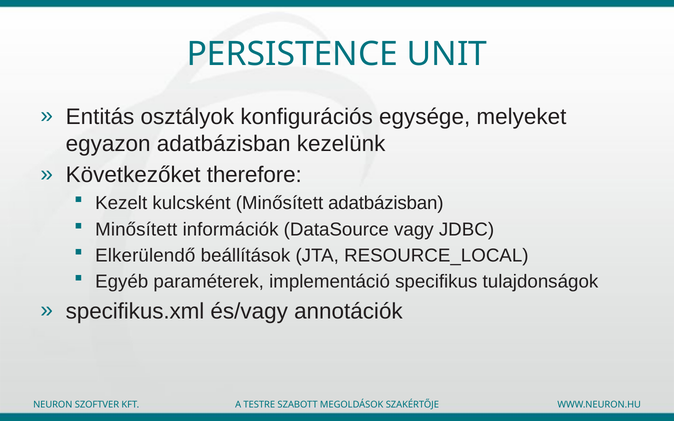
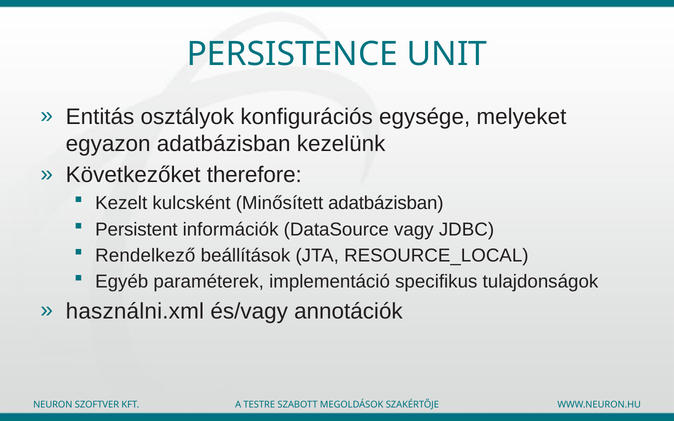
Minősített: Minősített -> Persistent (136, 230)
Elkerülendő: Elkerülendő -> Rendelkező (145, 256)
specifikus.xml: specifikus.xml -> használni.xml (135, 311)
